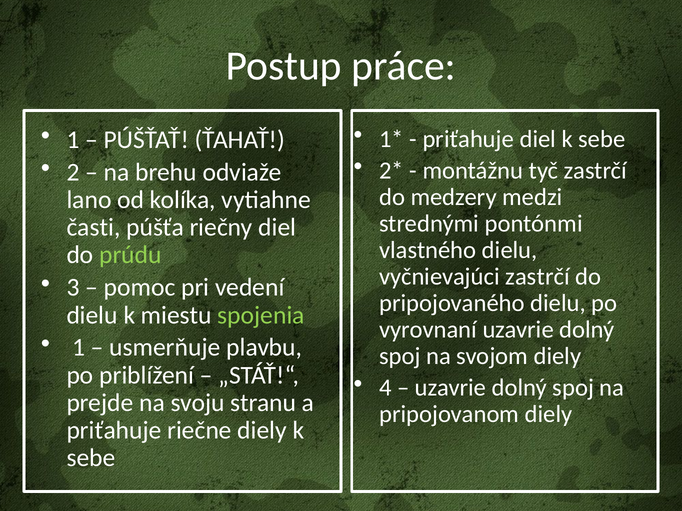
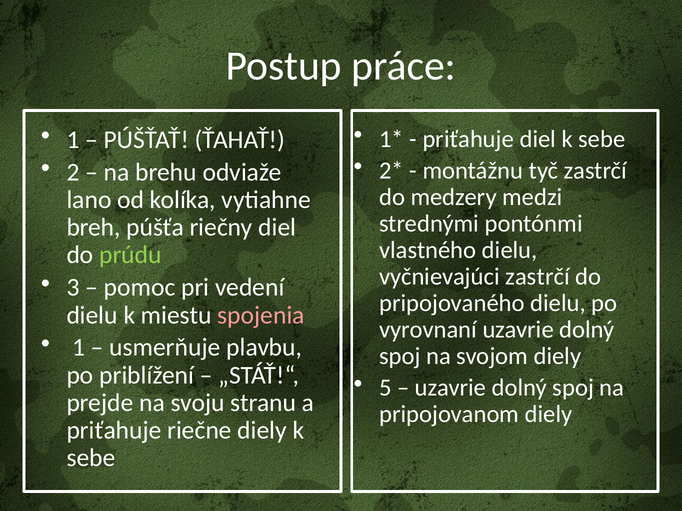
časti: časti -> breh (94, 228)
spojenia colour: light green -> pink (261, 315)
4: 4 -> 5 (385, 388)
